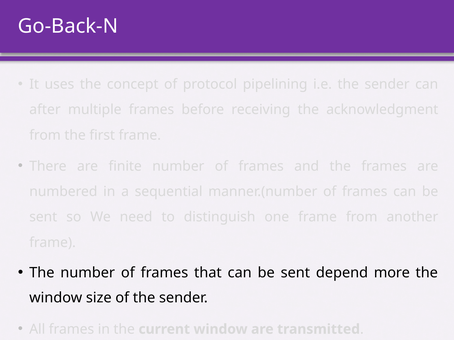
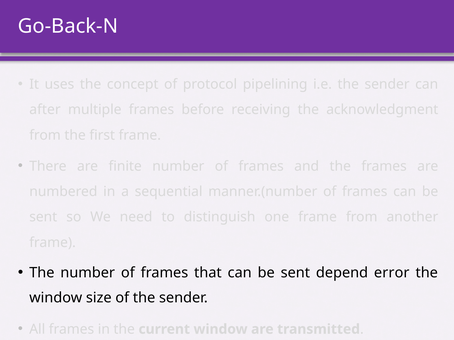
more: more -> error (392, 273)
